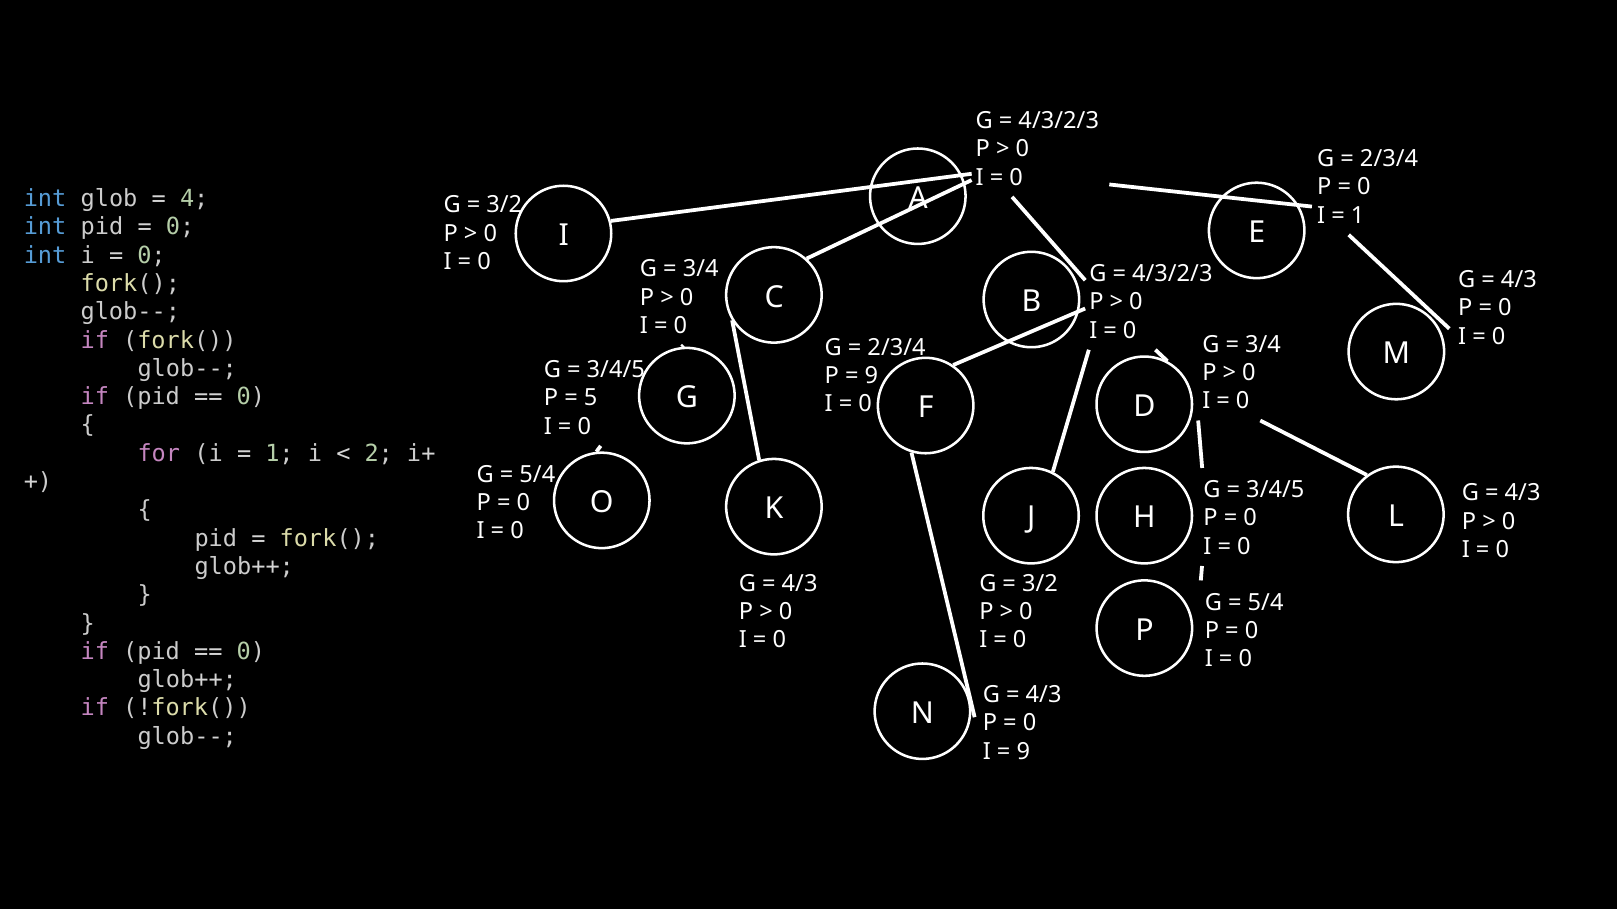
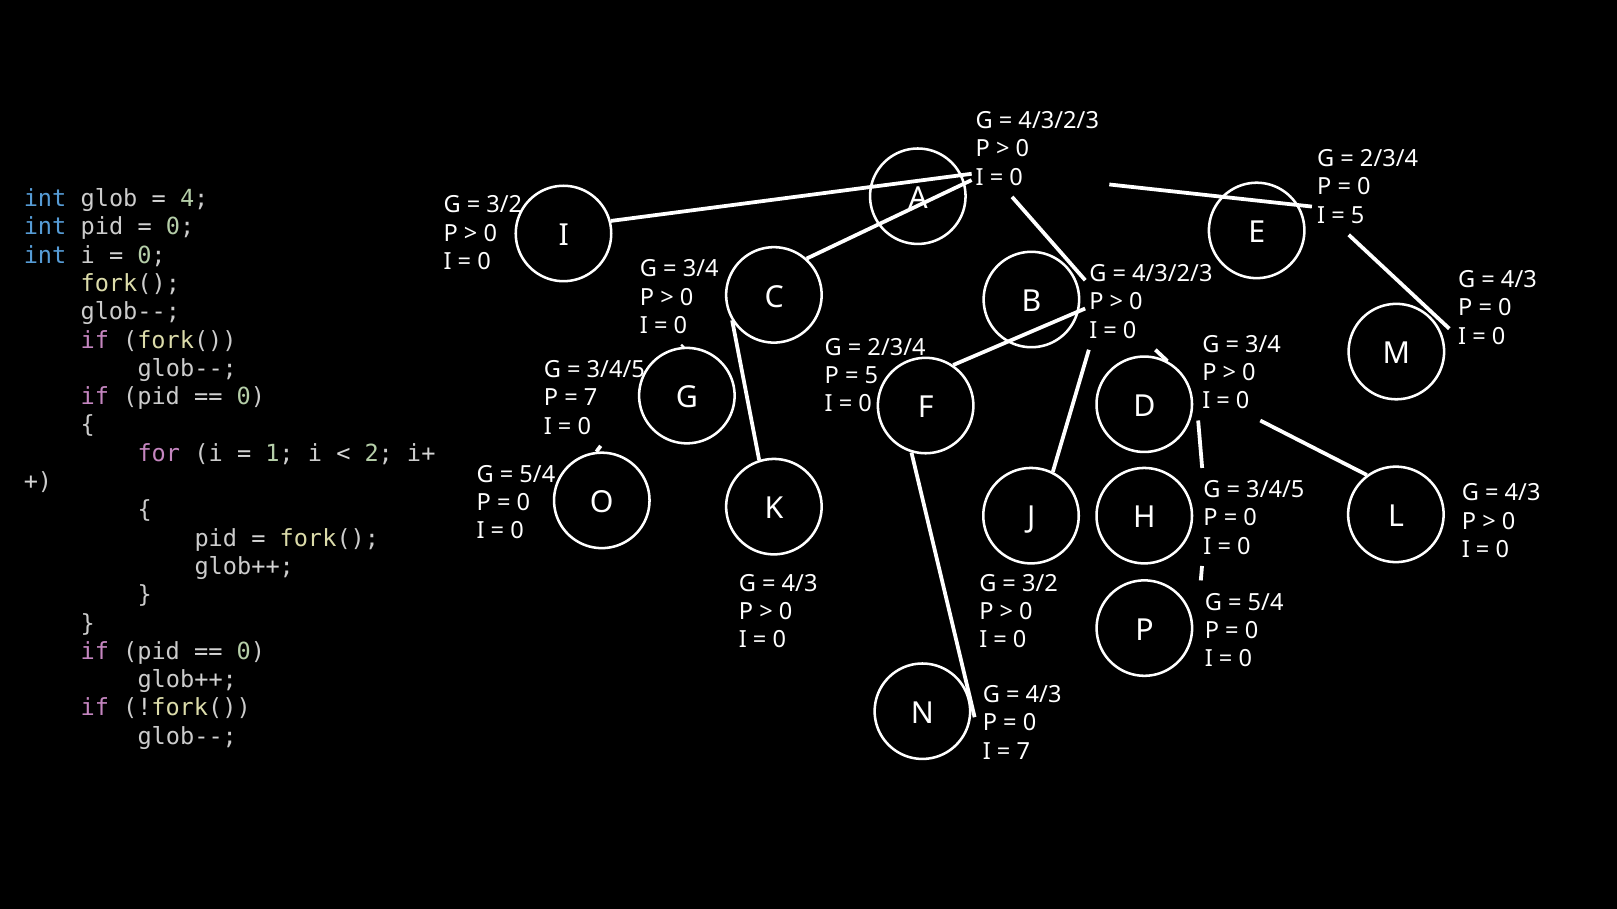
1: 1 -> 5 (1358, 215)
9: 9 -> 5 (871, 376)
5: 5 -> 7 (591, 398)
9: 9 -> 7 (1023, 752)
